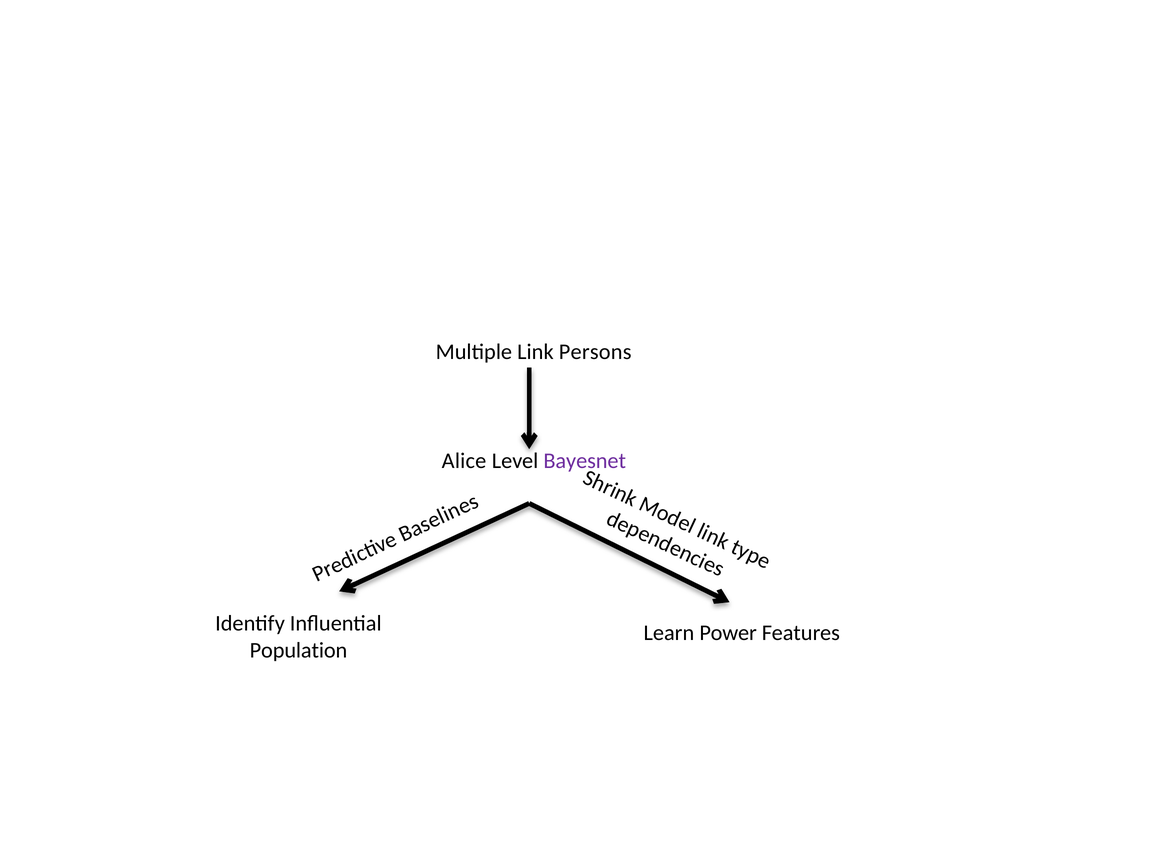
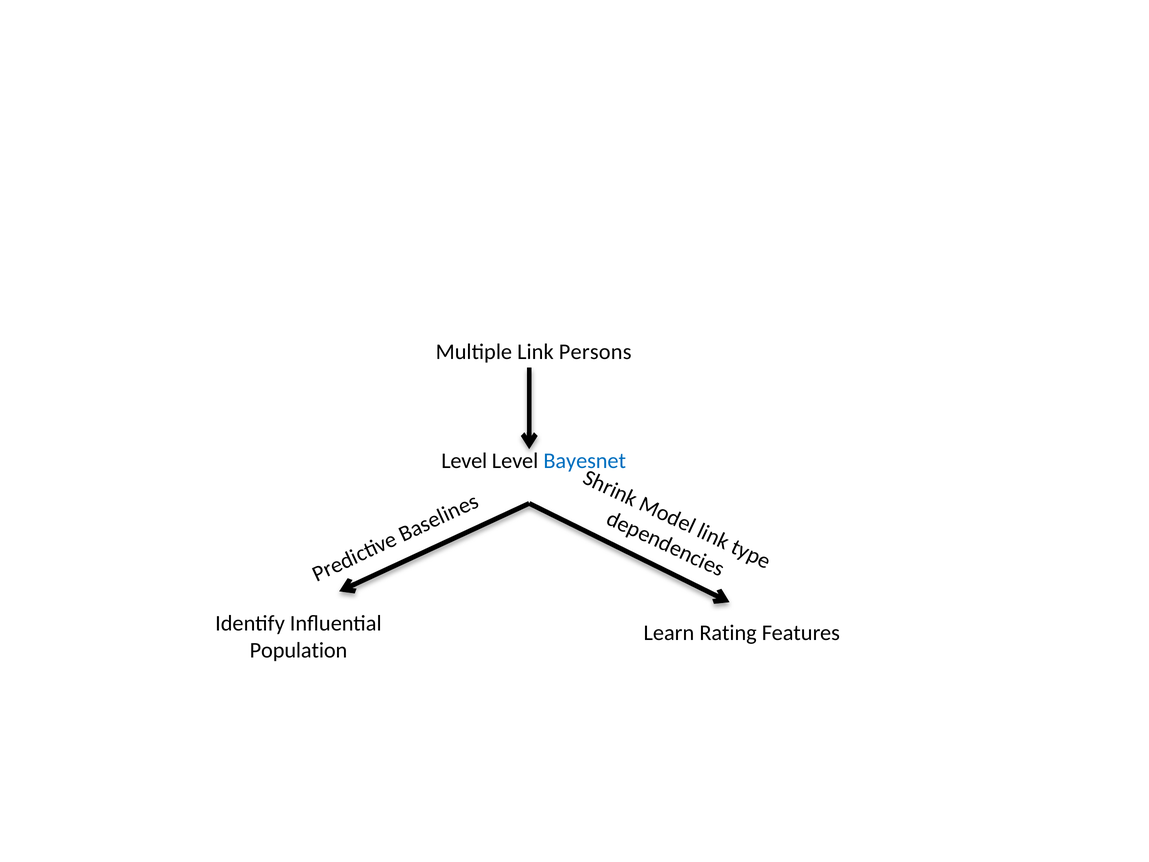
Alice: Alice -> Level (464, 461)
Bayesnet colour: purple -> blue (585, 461)
Power: Power -> Rating (728, 632)
